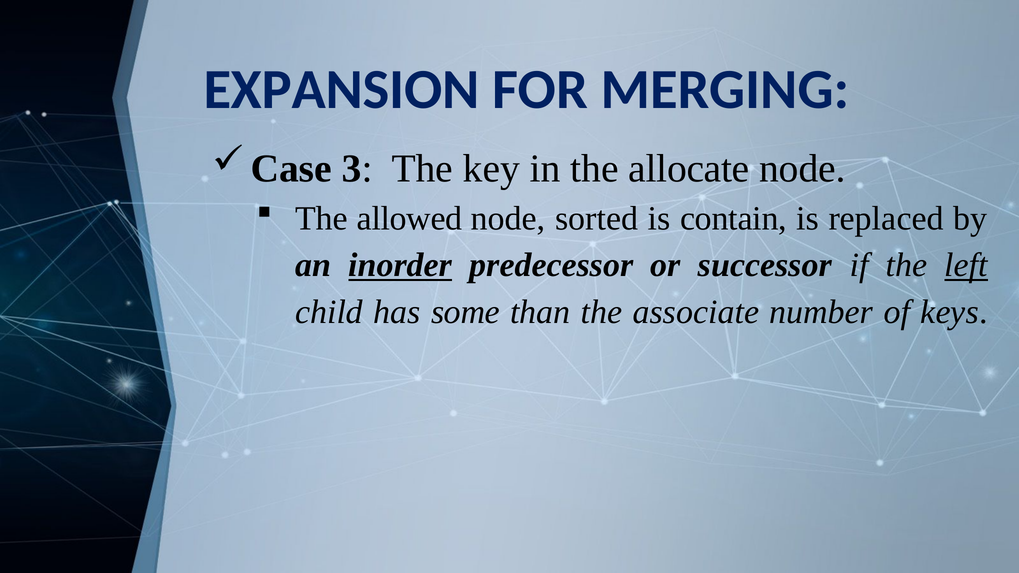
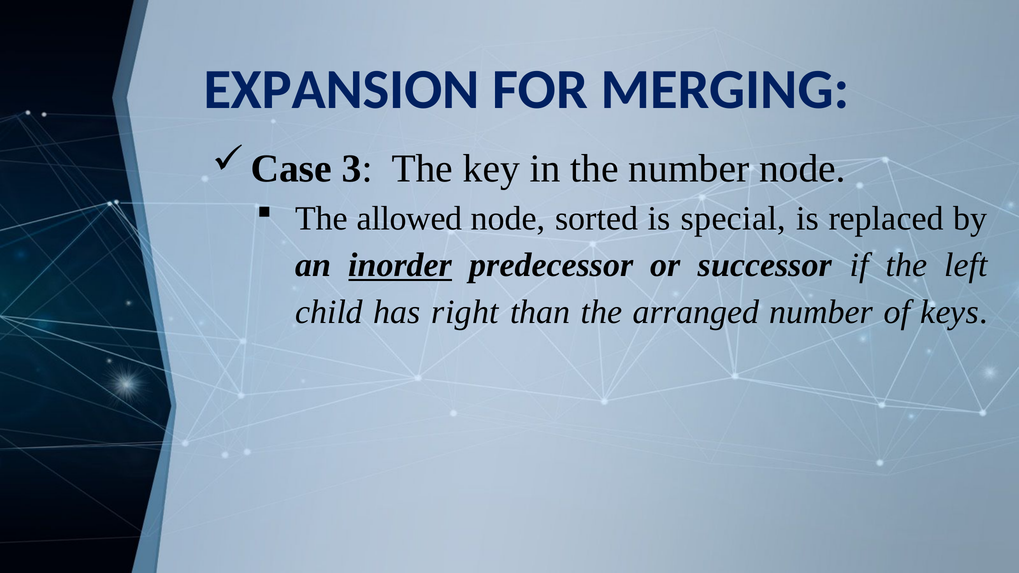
the allocate: allocate -> number (689, 169)
contain: contain -> special (733, 218)
left underline: present -> none (966, 265)
some: some -> right (465, 312)
associate: associate -> arranged (696, 312)
